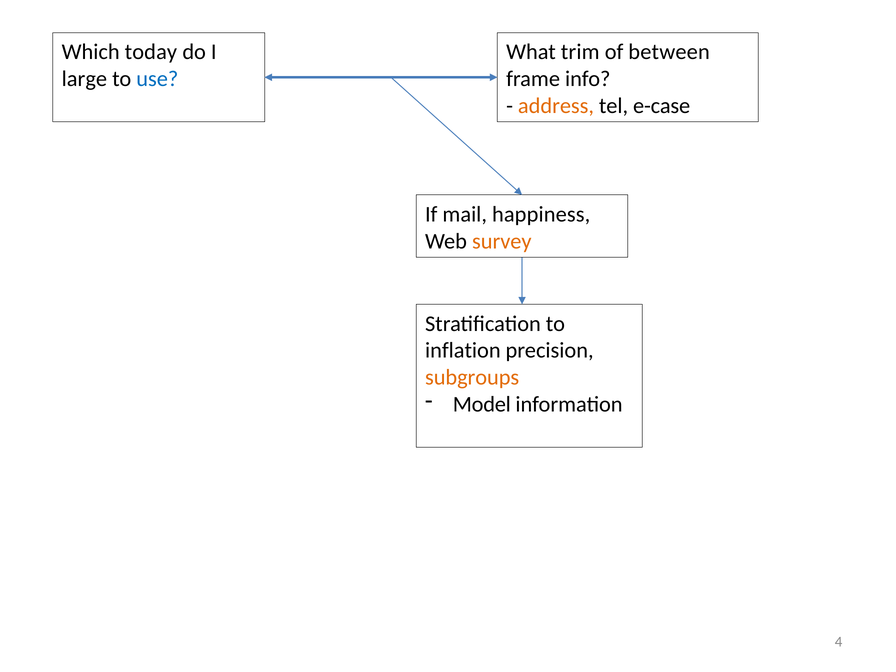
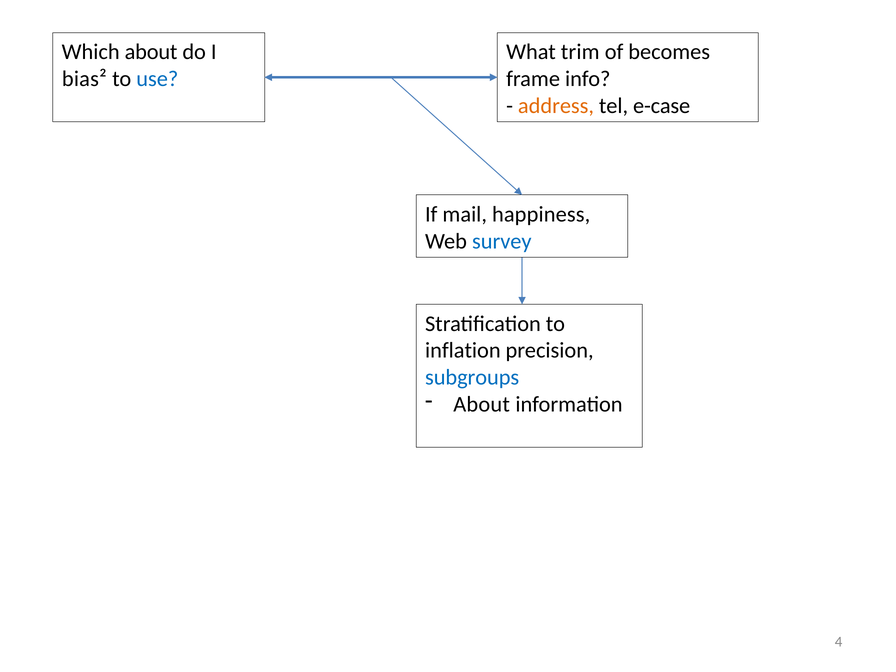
Which today: today -> about (151, 52)
between: between -> becomes (669, 52)
large: large -> bias² (84, 79)
survey colour: orange -> blue (502, 241)
subgroups colour: orange -> blue (472, 377)
Model: Model -> About (482, 404)
